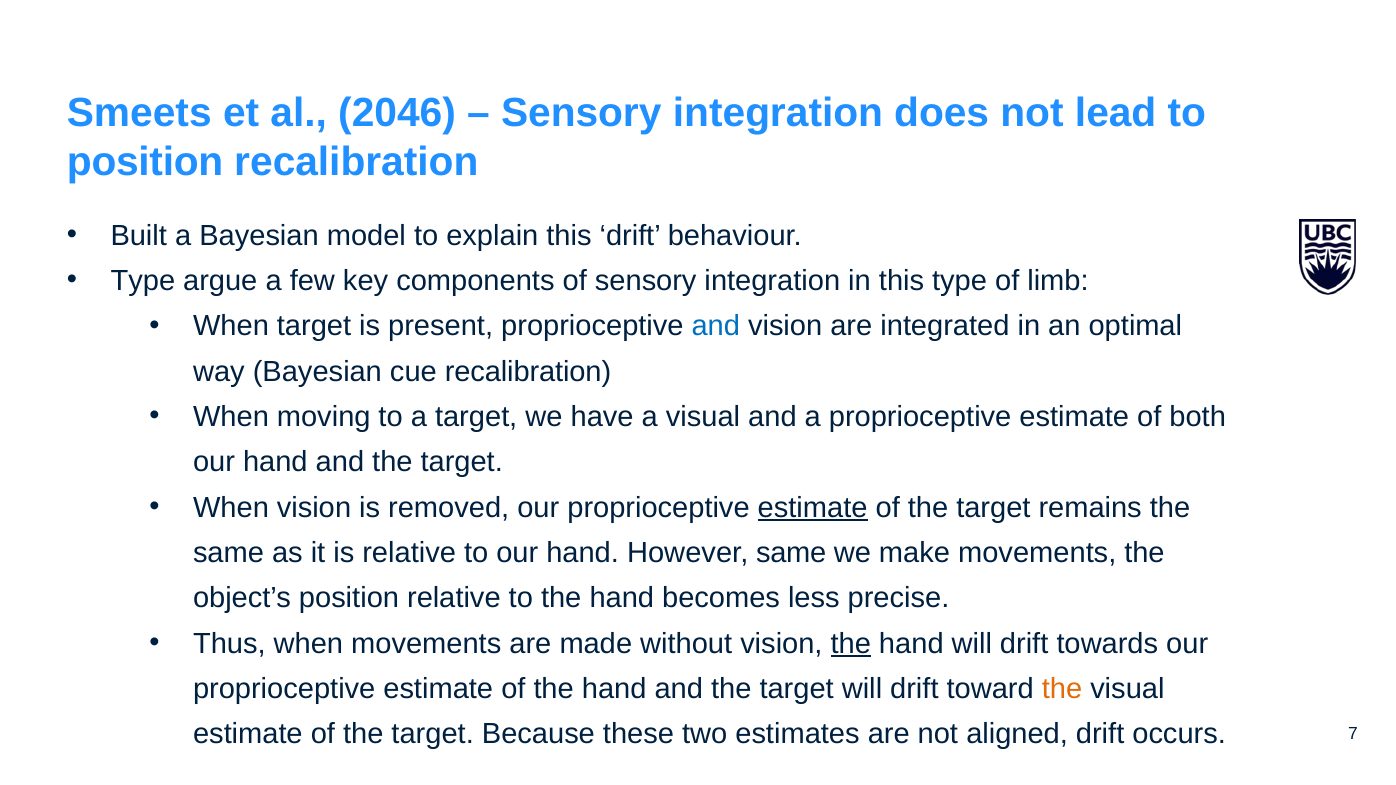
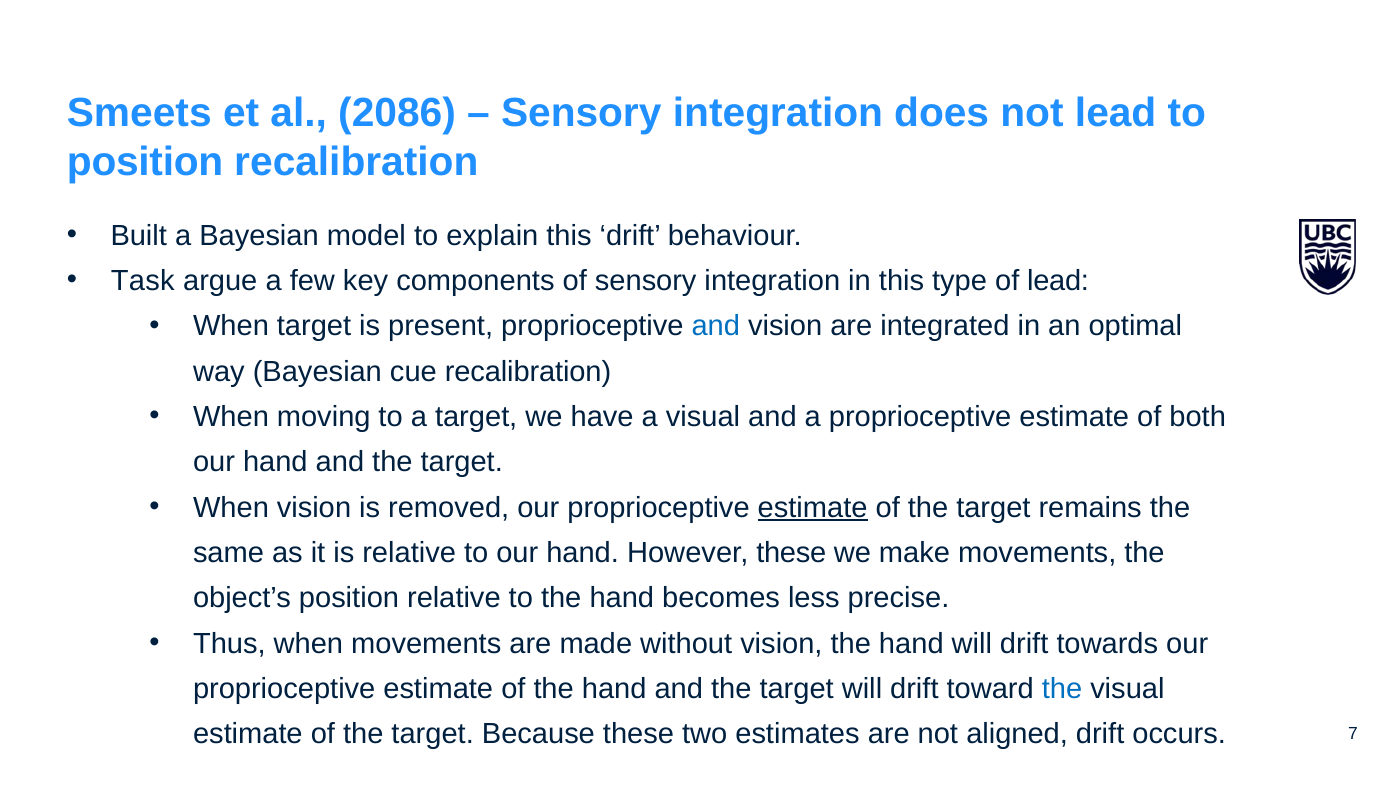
2046: 2046 -> 2086 (397, 113)
Type: Type -> Task (143, 281)
of limb: limb -> lead (1058, 281)
However same: same -> these (791, 553)
the underline: present -> none (851, 644)
the colour: orange -> blue (1062, 689)
